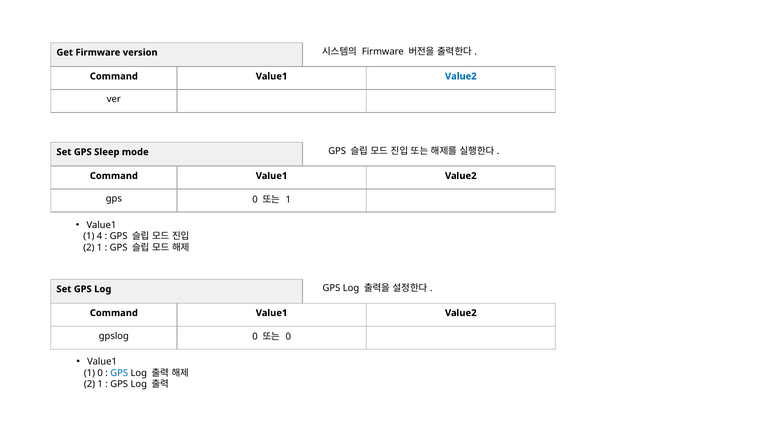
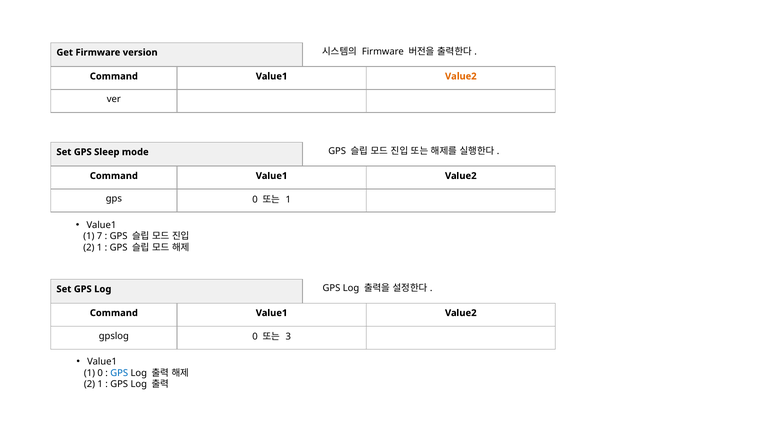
Value2 colour: blue -> orange (461, 76)
4: 4 -> 7 (100, 236)
0: 0 -> 3 (288, 337)
